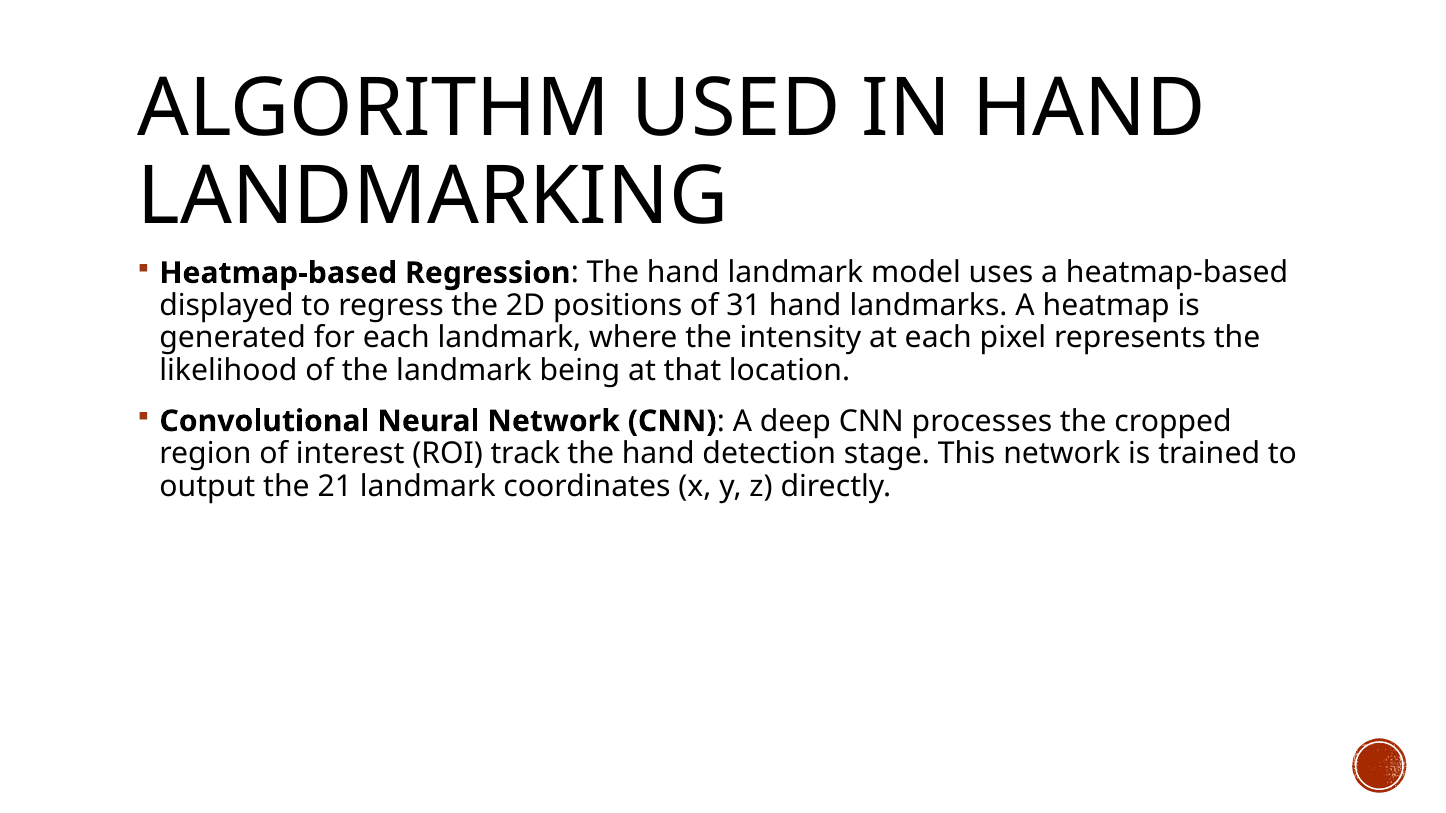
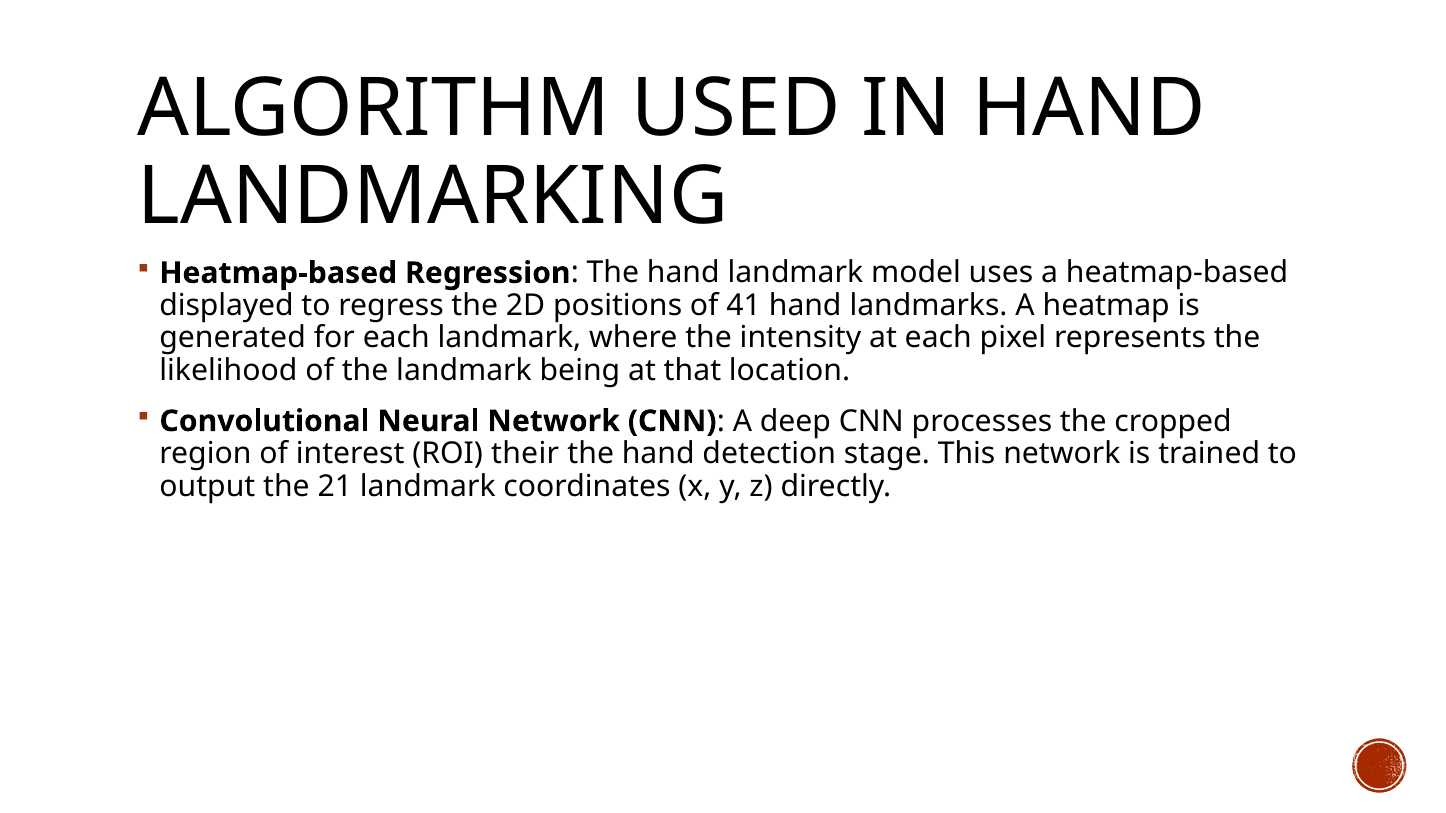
31: 31 -> 41 (744, 306)
track: track -> their (525, 454)
